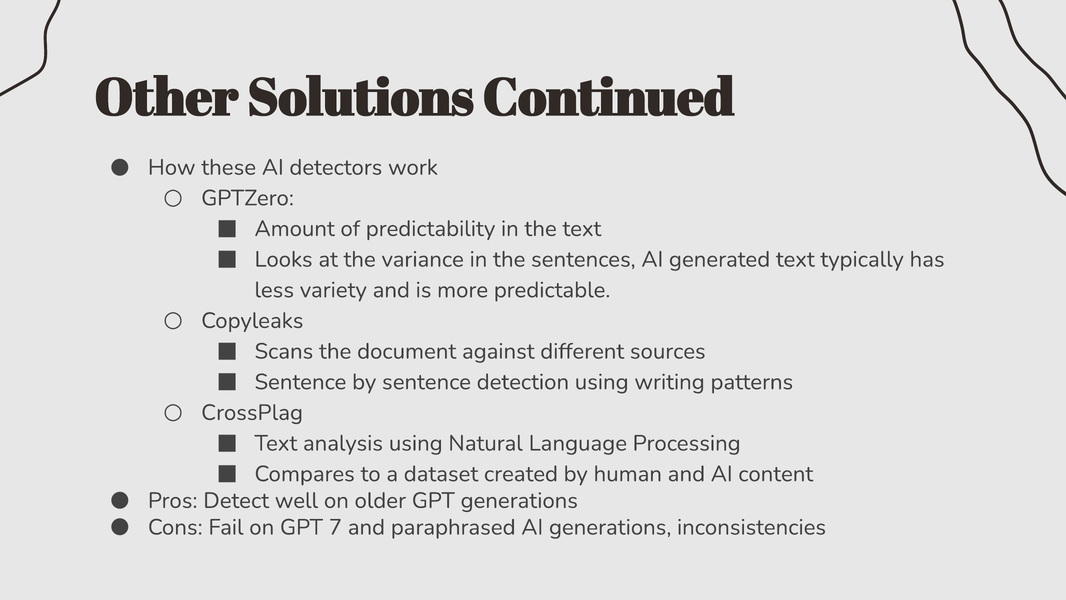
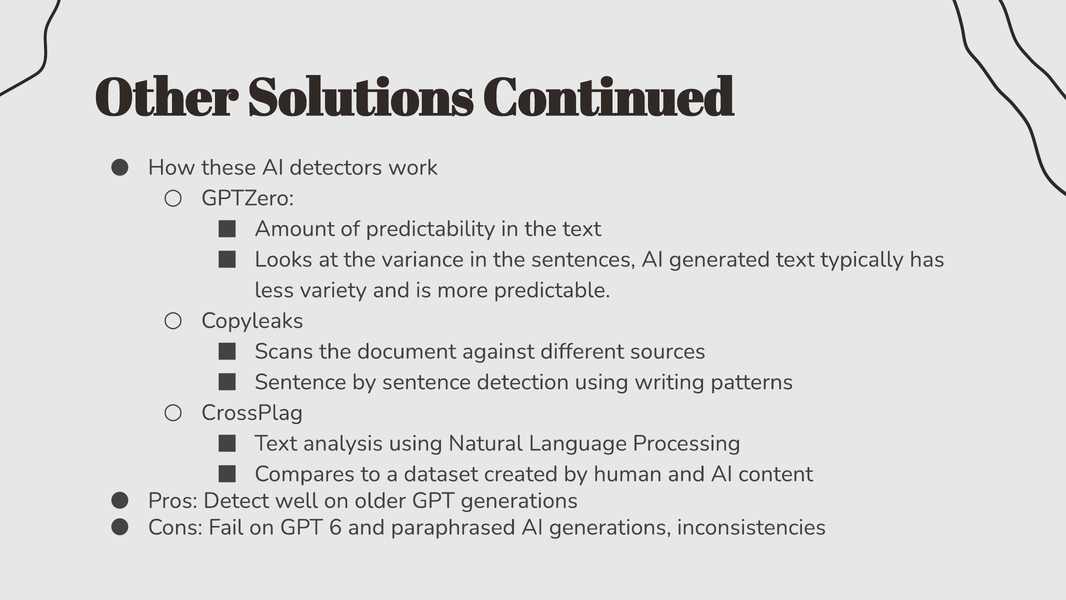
7: 7 -> 6 (335, 527)
